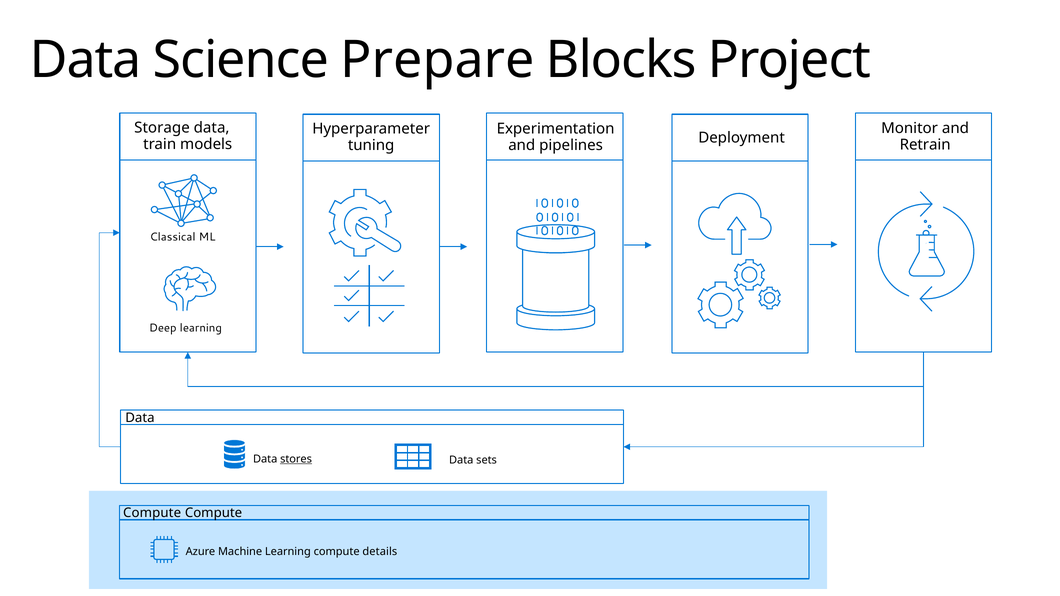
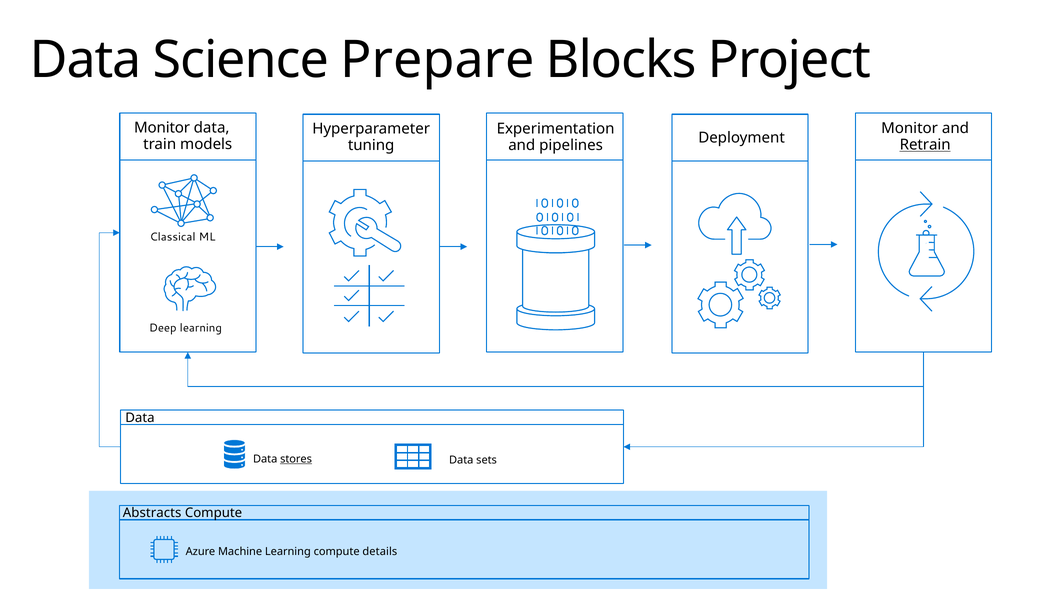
Storage: Storage -> Monitor (162, 128)
Retrain underline: none -> present (925, 145)
Compute: Compute -> Abstracts (152, 513)
